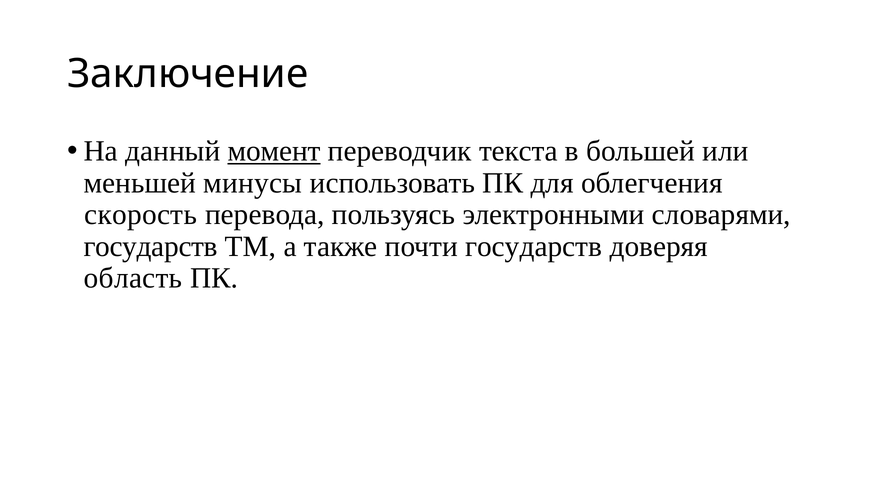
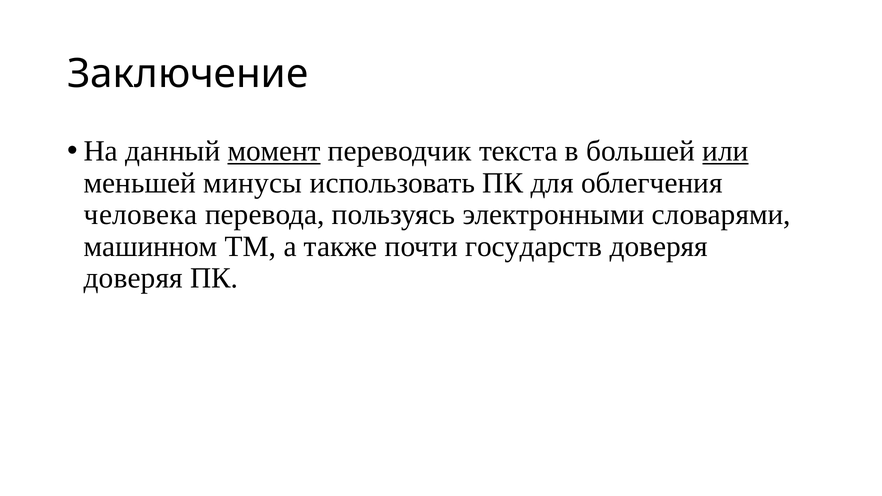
или underline: none -> present (725, 151)
скорость: скорость -> человека (141, 215)
государств: государств -> машинном (151, 246)
область: область -> доверяя (133, 278)
